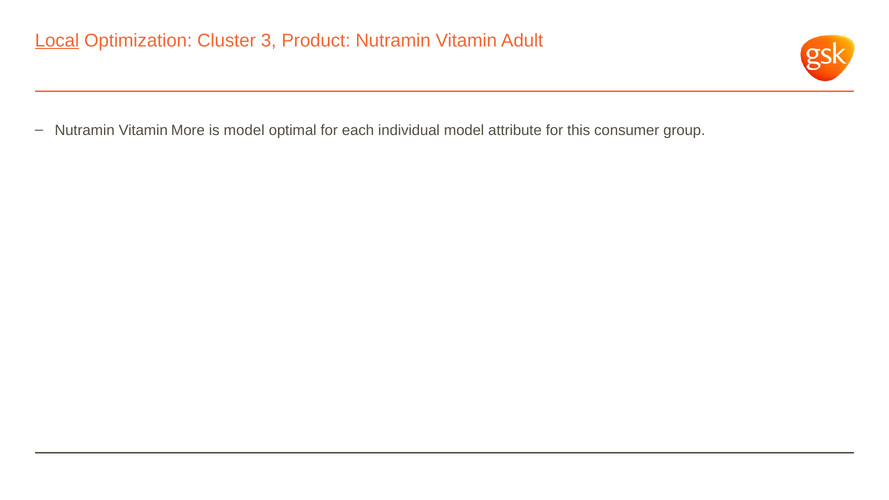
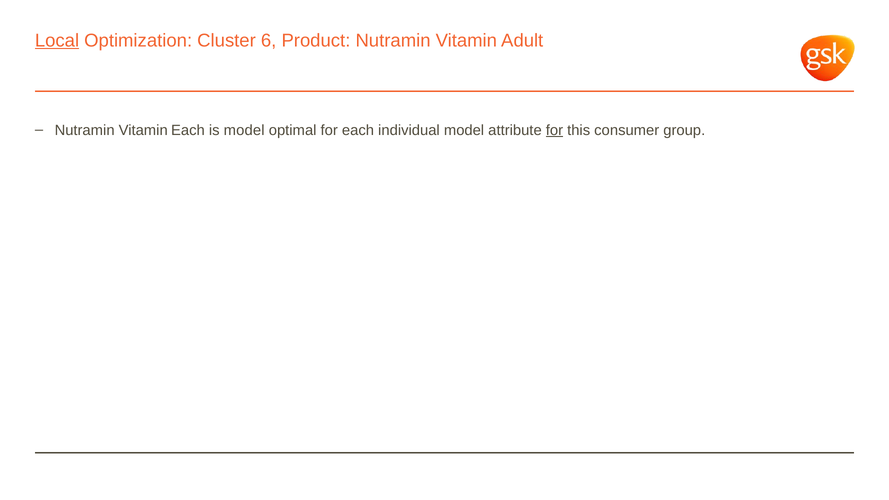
3: 3 -> 6 (269, 40)
Vitamin More: More -> Each (188, 130)
for underline: none -> present (554, 130)
